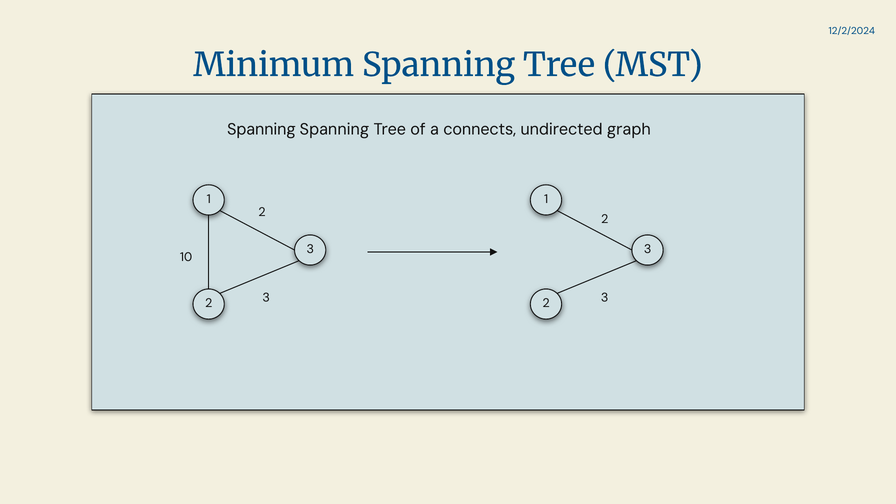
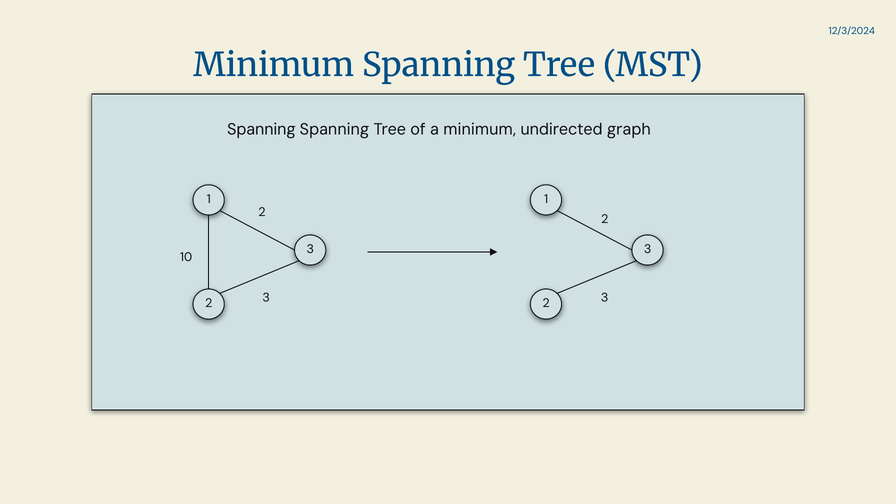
12/2/2024: 12/2/2024 -> 12/3/2024 (852, 31)
a connects: connects -> minimum (480, 130)
